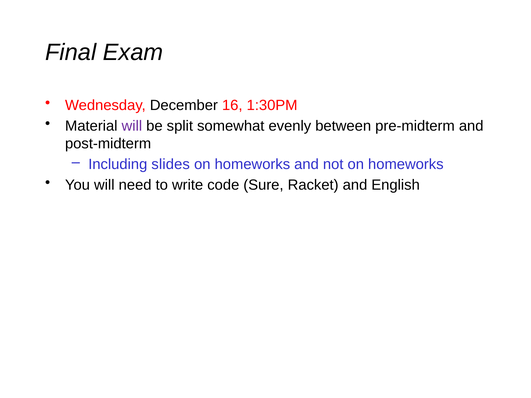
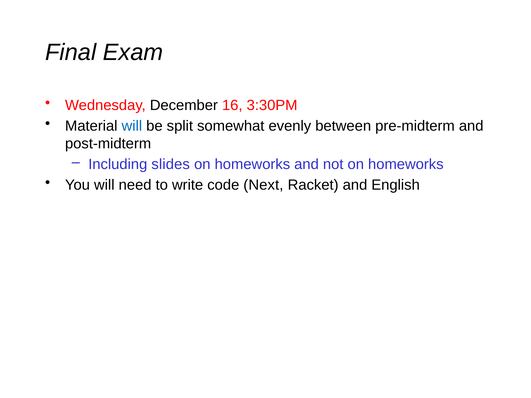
1:30PM: 1:30PM -> 3:30PM (272, 105)
will colour: purple -> blue (132, 126)
Sure: Sure -> Next (263, 185)
